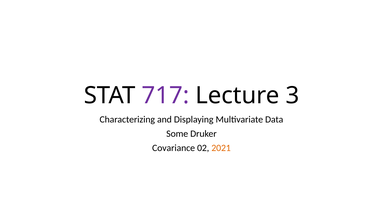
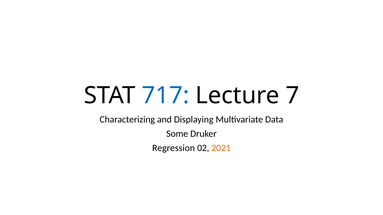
717 colour: purple -> blue (165, 96)
3: 3 -> 7 (292, 96)
Covariance: Covariance -> Regression (174, 148)
